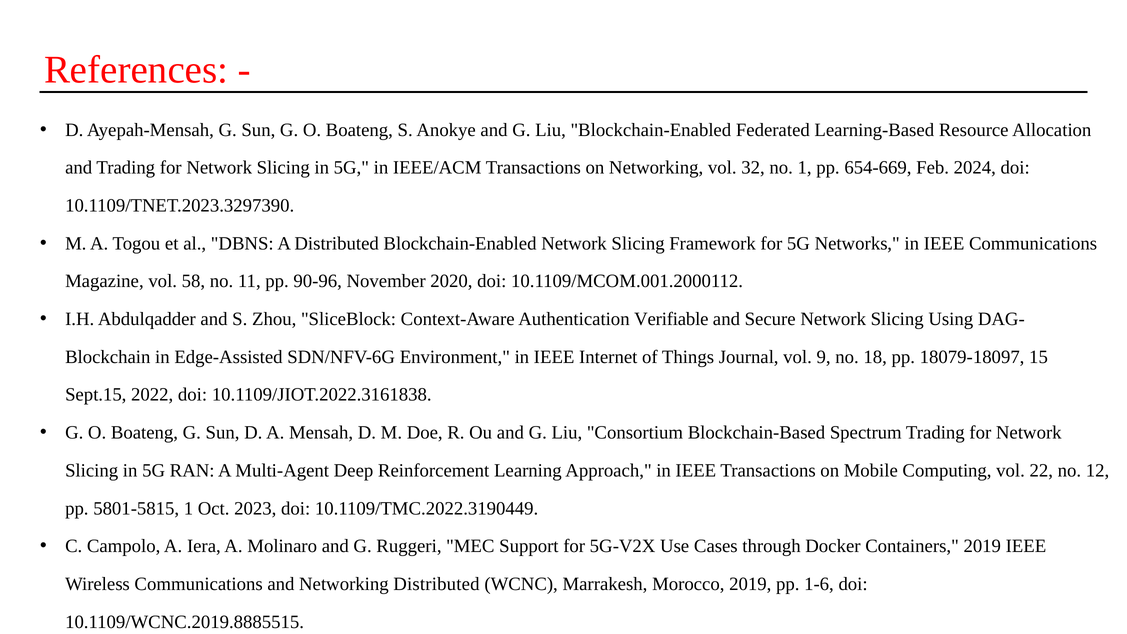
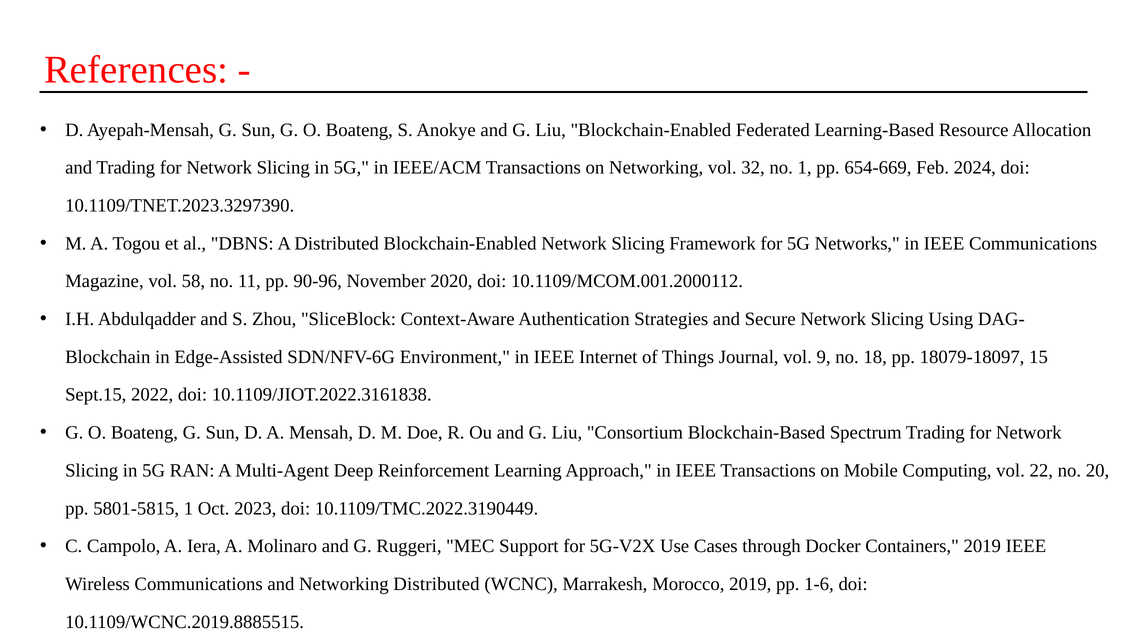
Verifiable: Verifiable -> Strategies (671, 319)
12: 12 -> 20 (1098, 470)
